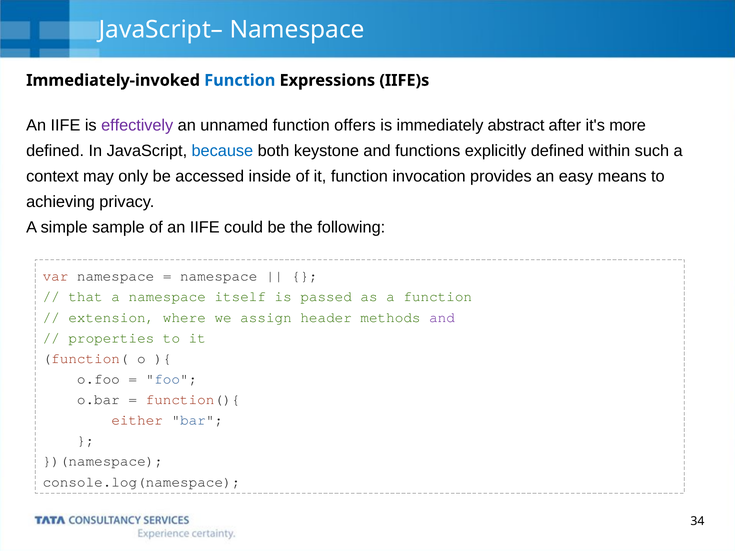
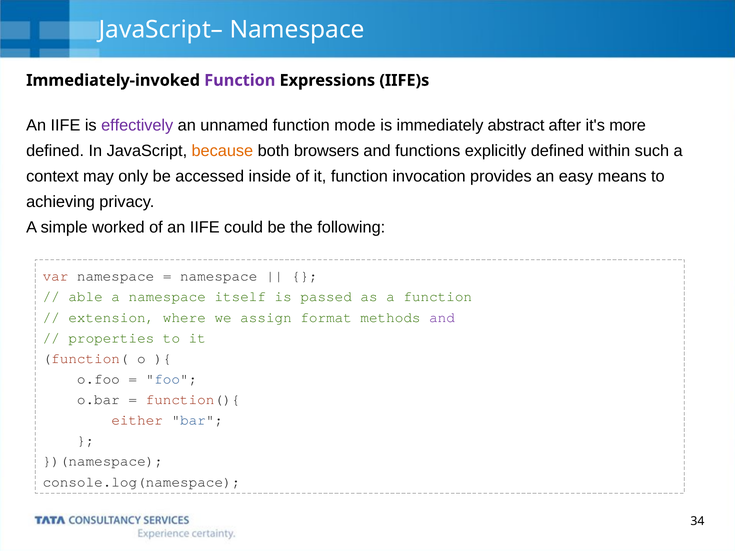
Function colour: blue -> purple (240, 80)
offers: offers -> mode (355, 125)
because colour: blue -> orange (222, 151)
keystone: keystone -> browsers (327, 151)
sample: sample -> worked (118, 227)
that: that -> able (86, 297)
header: header -> format (326, 317)
